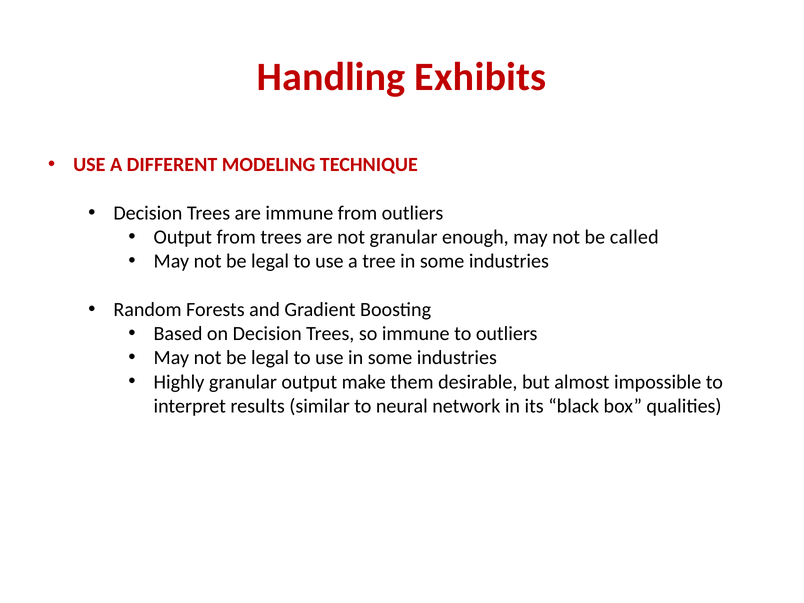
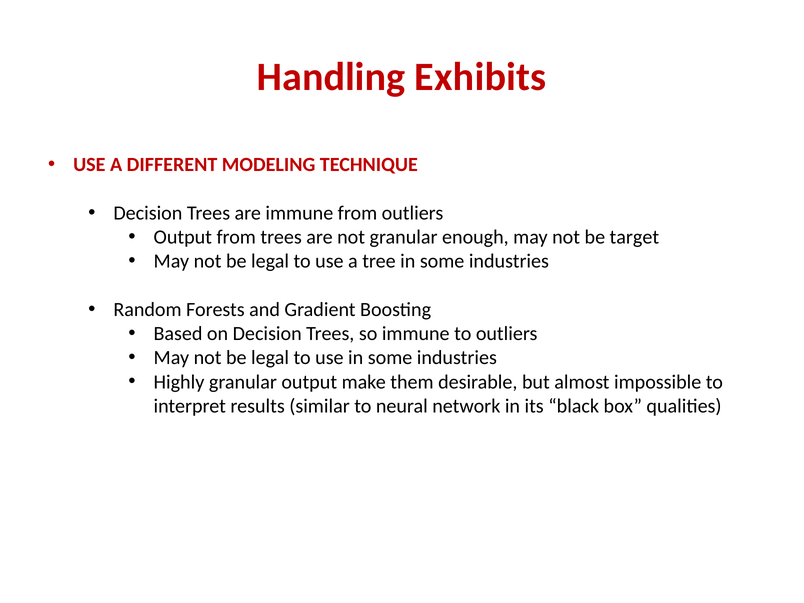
called: called -> target (634, 237)
